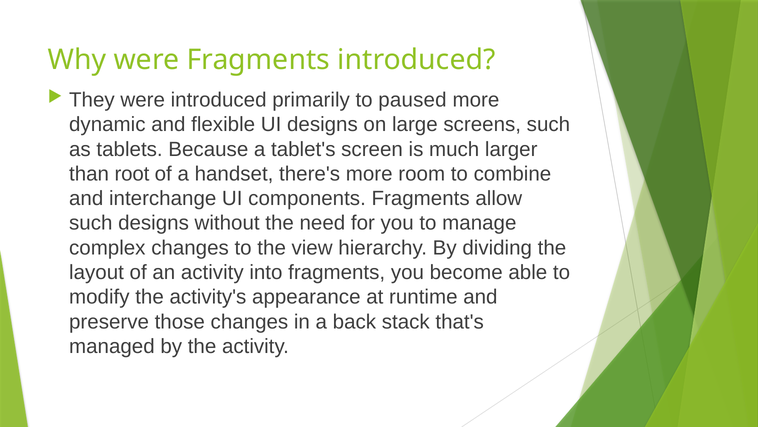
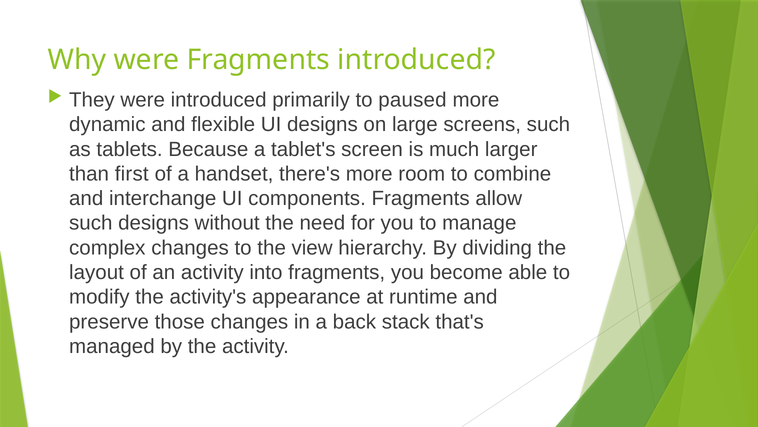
root: root -> first (132, 174)
